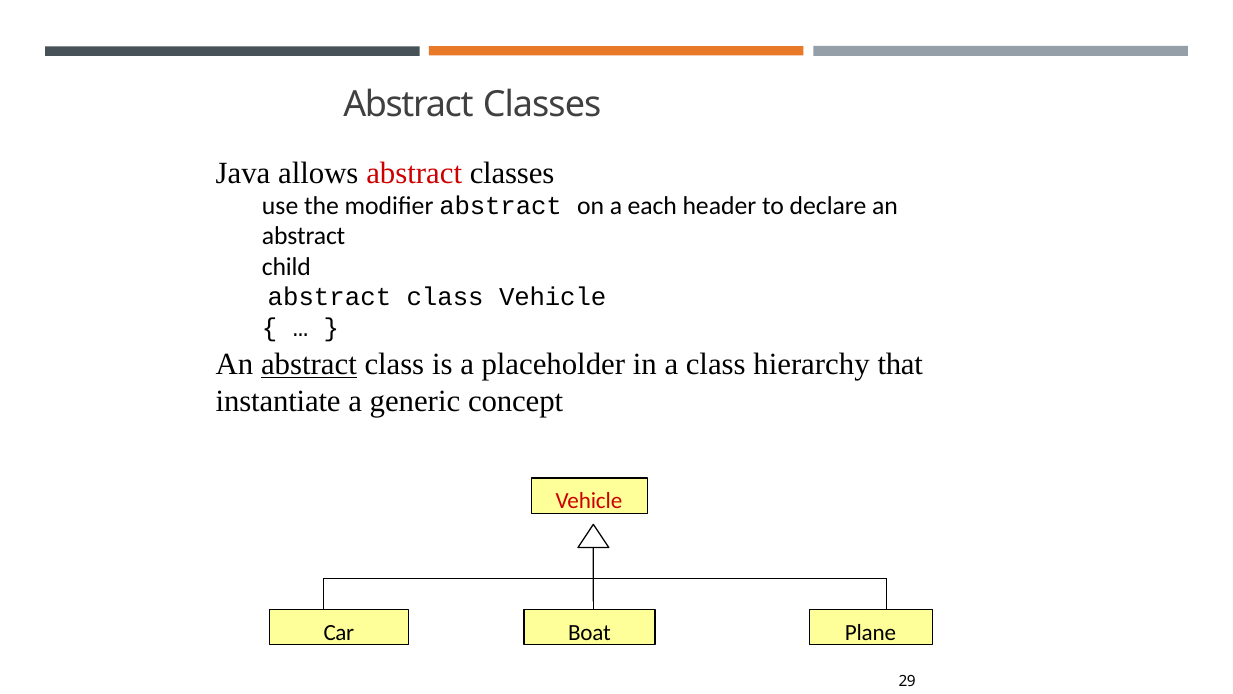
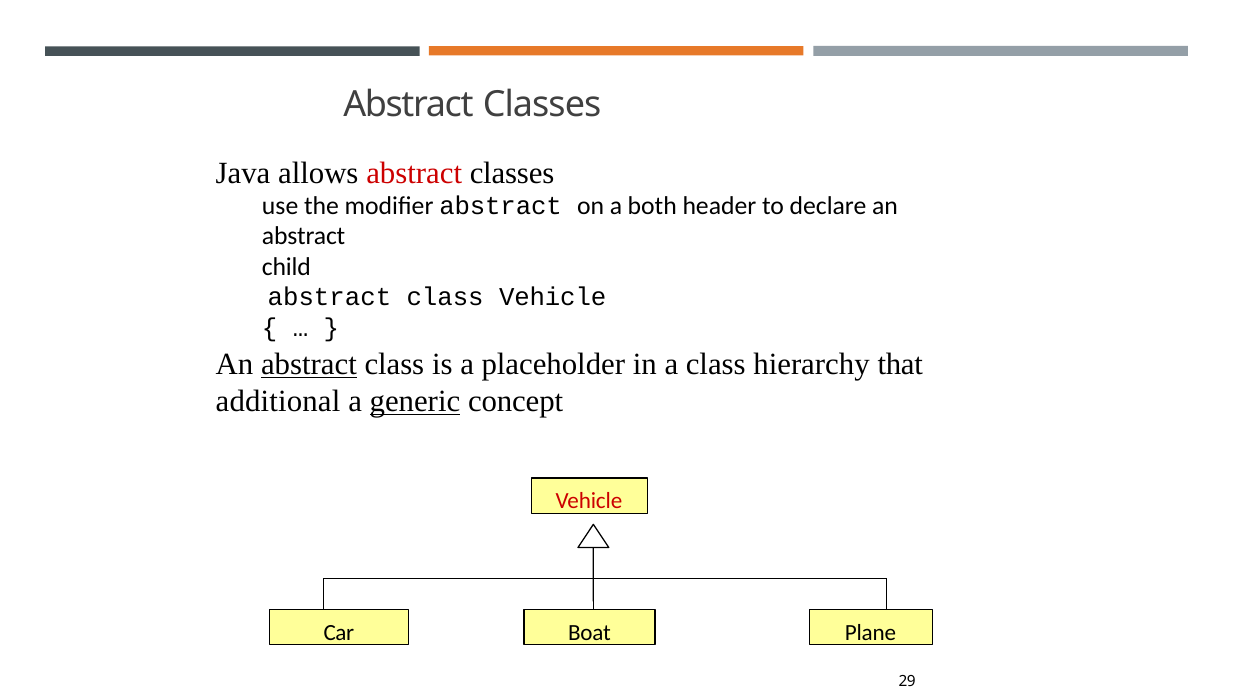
each: each -> both (652, 206)
instantiate: instantiate -> additional (278, 401)
generic underline: none -> present (415, 401)
